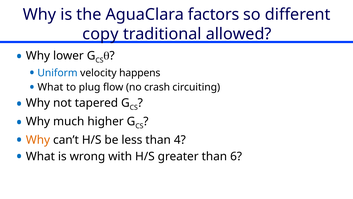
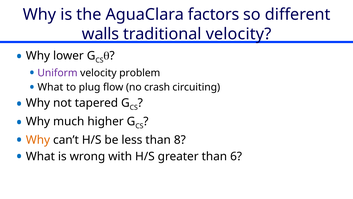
copy: copy -> walls (101, 34)
traditional allowed: allowed -> velocity (239, 34)
Uniform colour: blue -> purple (57, 73)
happens: happens -> problem (140, 73)
4: 4 -> 8 (180, 140)
